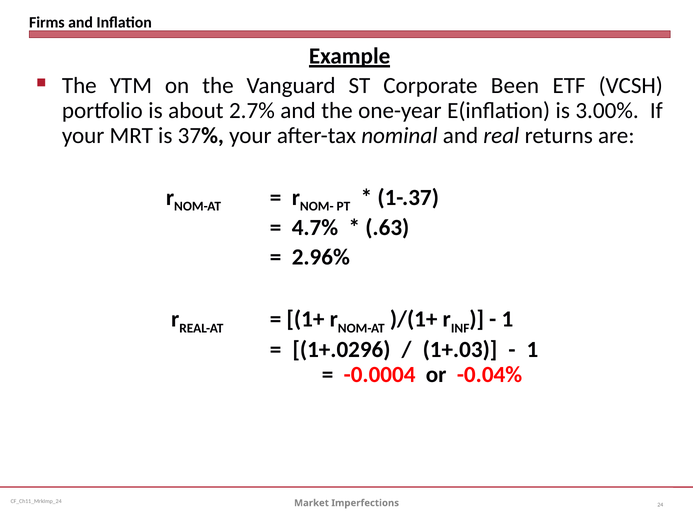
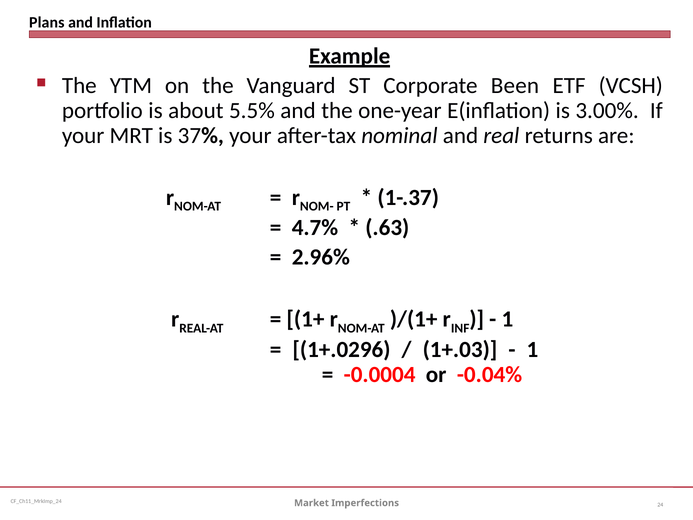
Firms: Firms -> Plans (47, 22)
2.7%: 2.7% -> 5.5% (252, 111)
